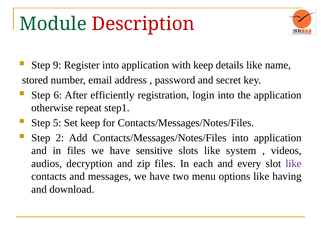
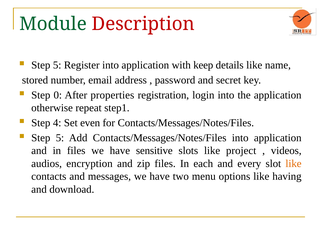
9: 9 -> 5 (57, 65)
6: 6 -> 0 (58, 95)
efficiently: efficiently -> properties (112, 95)
5: 5 -> 4 (57, 123)
Set keep: keep -> even (90, 123)
2: 2 -> 5 (60, 138)
system: system -> project (241, 151)
decryption: decryption -> encryption (89, 163)
like colour: purple -> orange (294, 163)
